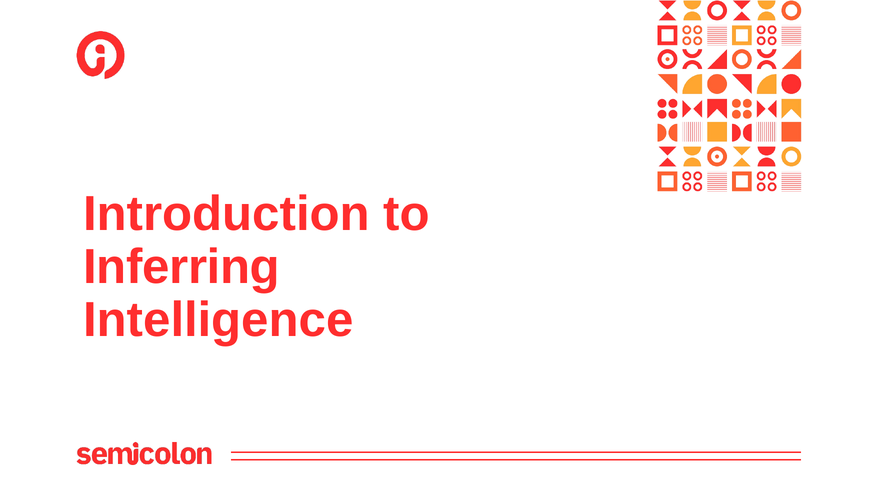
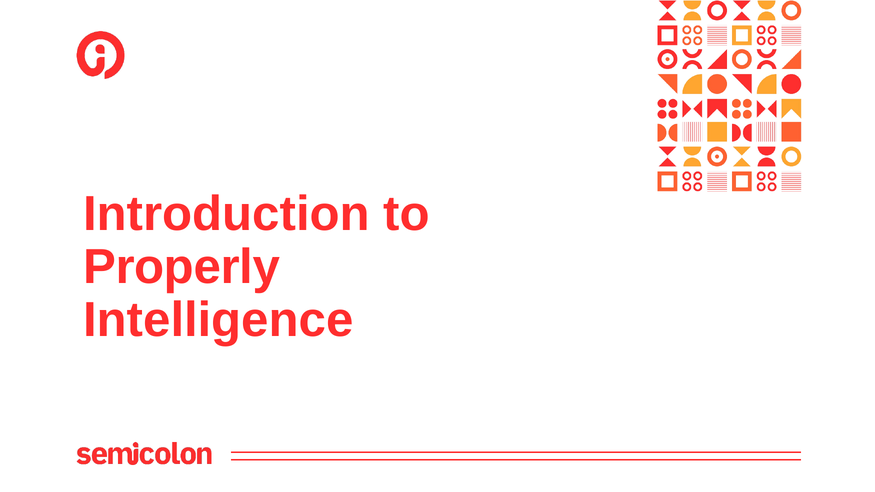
Inferring: Inferring -> Properly (182, 267)
